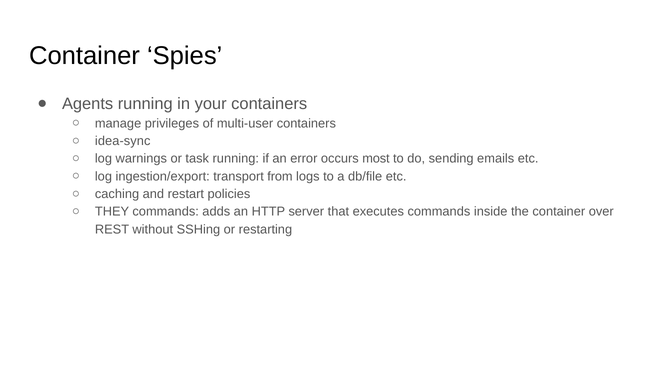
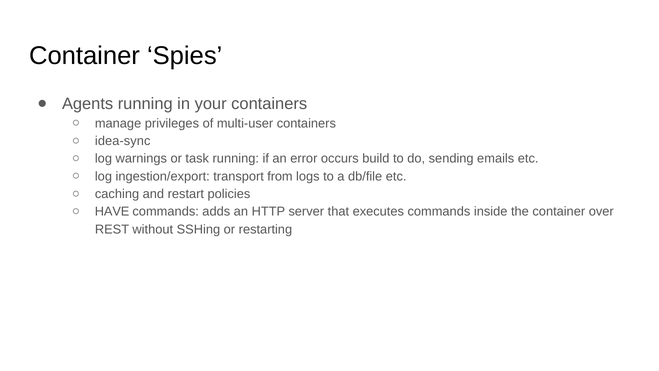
most: most -> build (376, 159)
THEY: THEY -> HAVE (112, 212)
